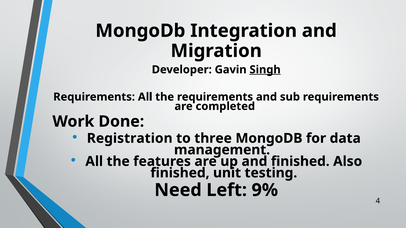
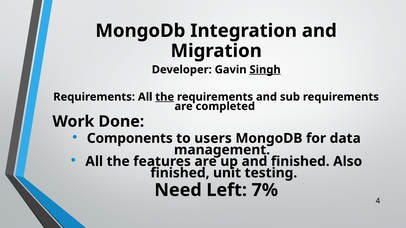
the underline: none -> present (165, 97)
Registration: Registration -> Components (130, 139)
three: three -> users (213, 139)
9%: 9% -> 7% (265, 190)
